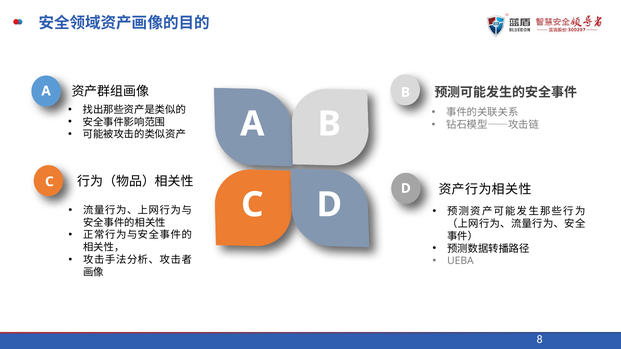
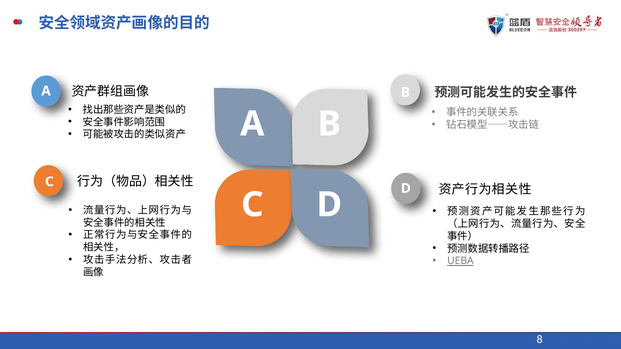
UEBA underline: none -> present (460, 261)
